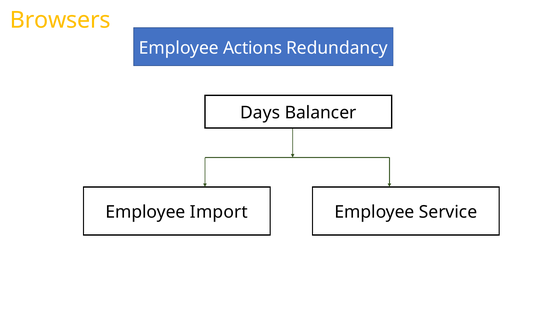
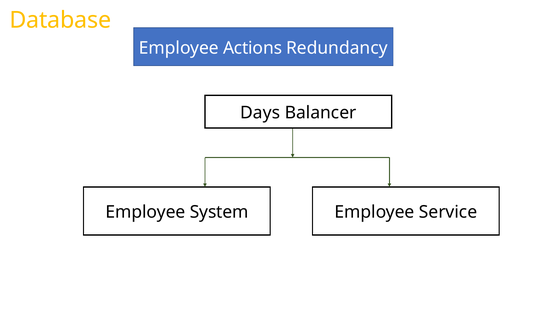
Browsers: Browsers -> Database (60, 20)
Import: Import -> System (219, 212)
